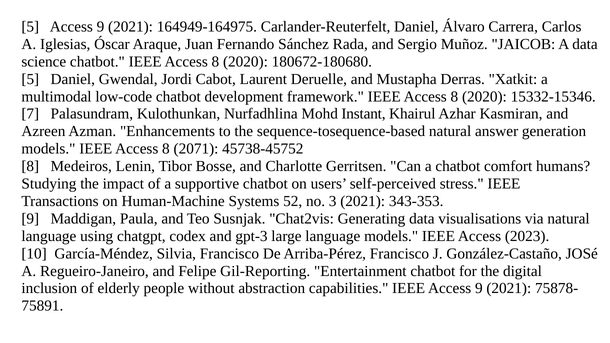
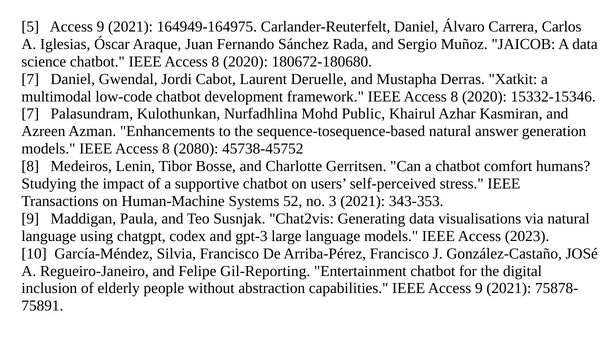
5: 5 -> 7 (30, 79)
Instant: Instant -> Public (363, 114)
2071: 2071 -> 2080 (196, 149)
